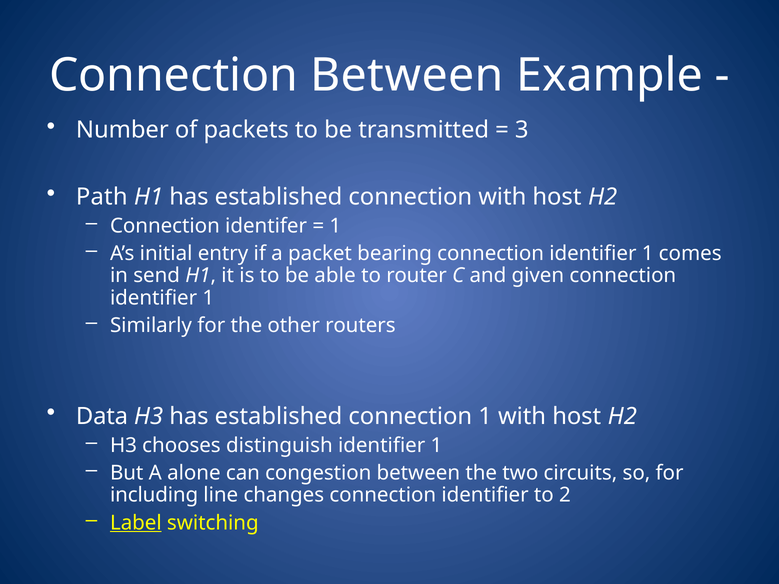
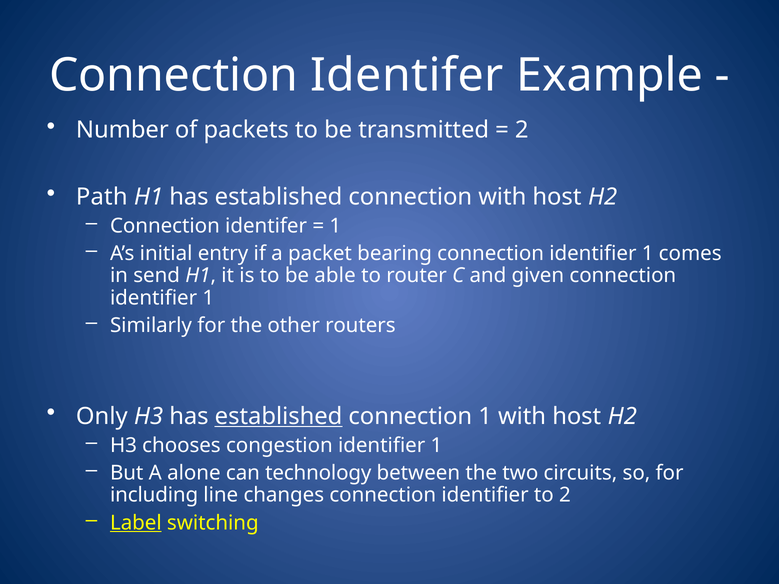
Between: Between -> Identifer (407, 75)
3: 3 -> 2 (522, 130)
Data: Data -> Only (102, 416)
established underline: none -> present (279, 416)
distinguish: distinguish -> congestion (279, 445)
congestion: congestion -> technology (318, 473)
